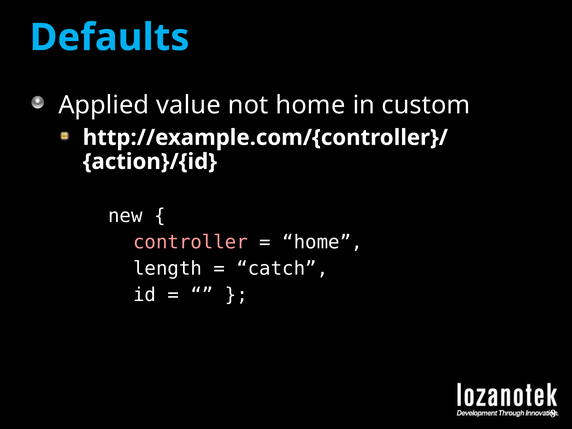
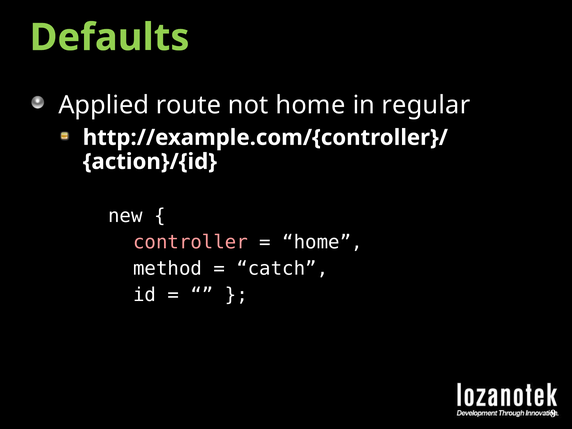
Defaults colour: light blue -> light green (110, 38)
value: value -> route (188, 105)
custom: custom -> regular (426, 105)
length: length -> method (168, 269)
